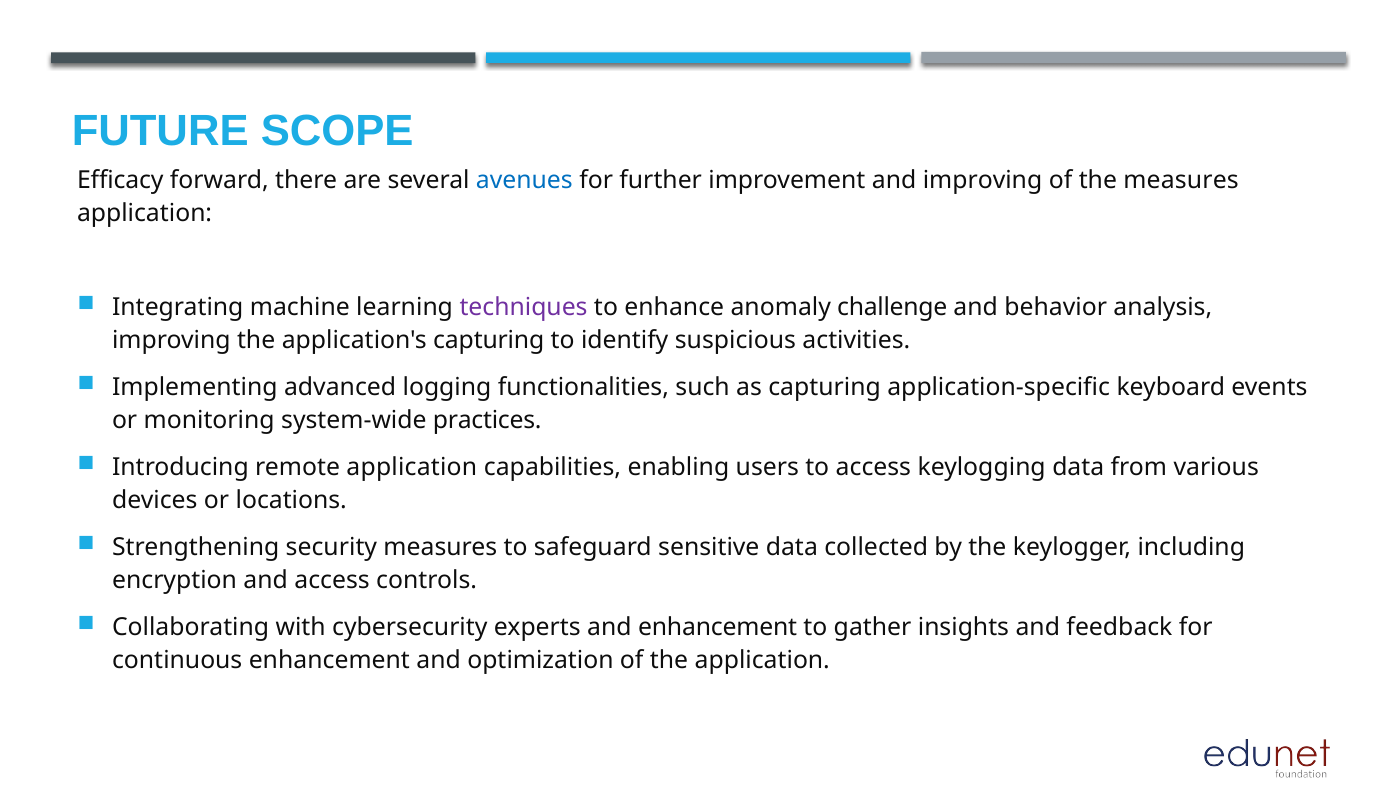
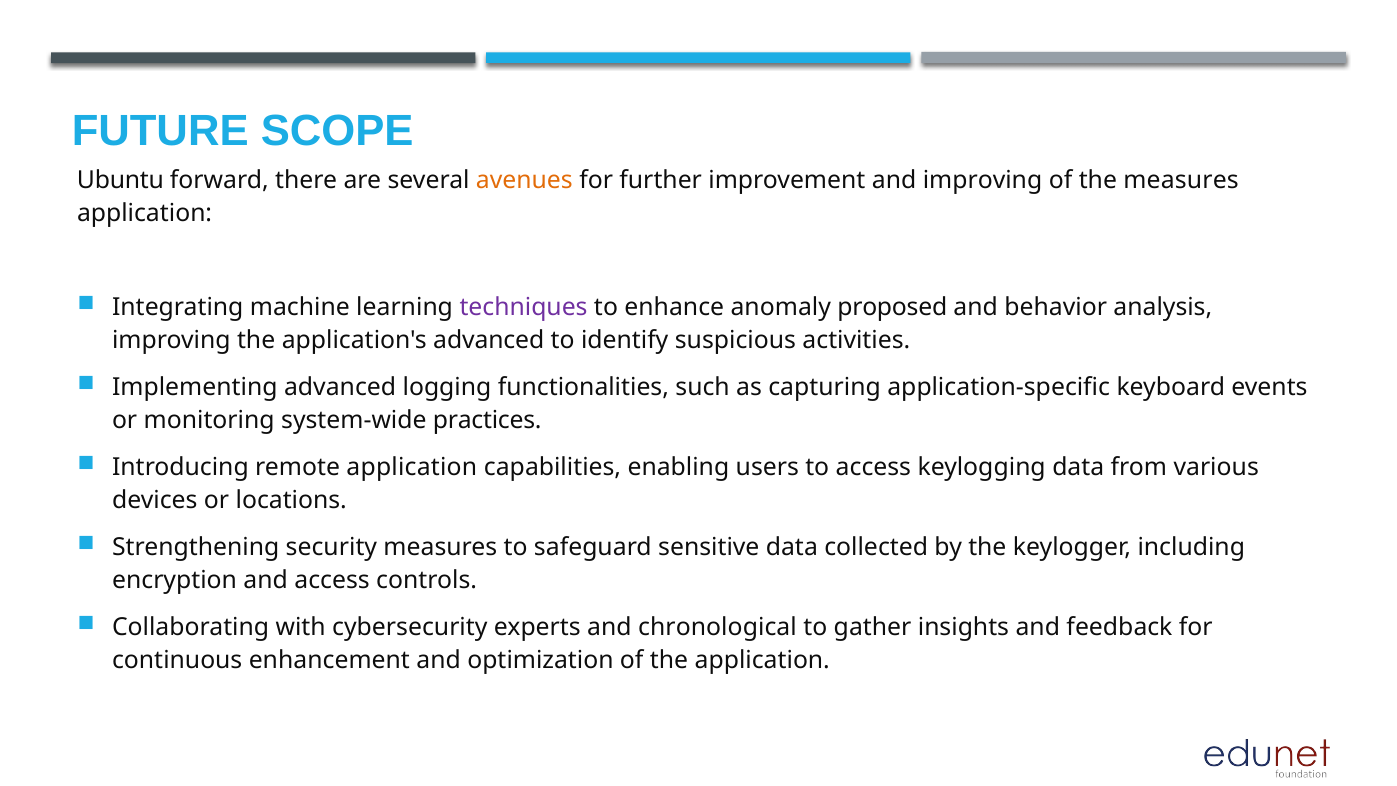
Efficacy: Efficacy -> Ubuntu (120, 180)
avenues colour: blue -> orange (524, 180)
challenge: challenge -> proposed (892, 308)
application's capturing: capturing -> advanced (489, 340)
and enhancement: enhancement -> chronological (717, 627)
